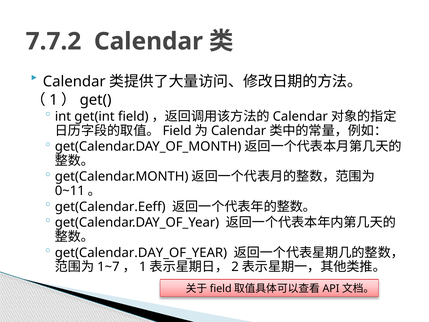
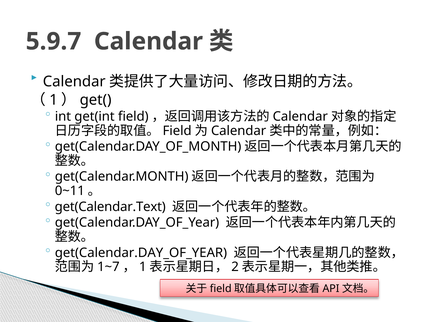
7.7.2: 7.7.2 -> 5.9.7 (53, 41)
get(Calendar.Eeff: get(Calendar.Eeff -> get(Calendar.Text (110, 207)
